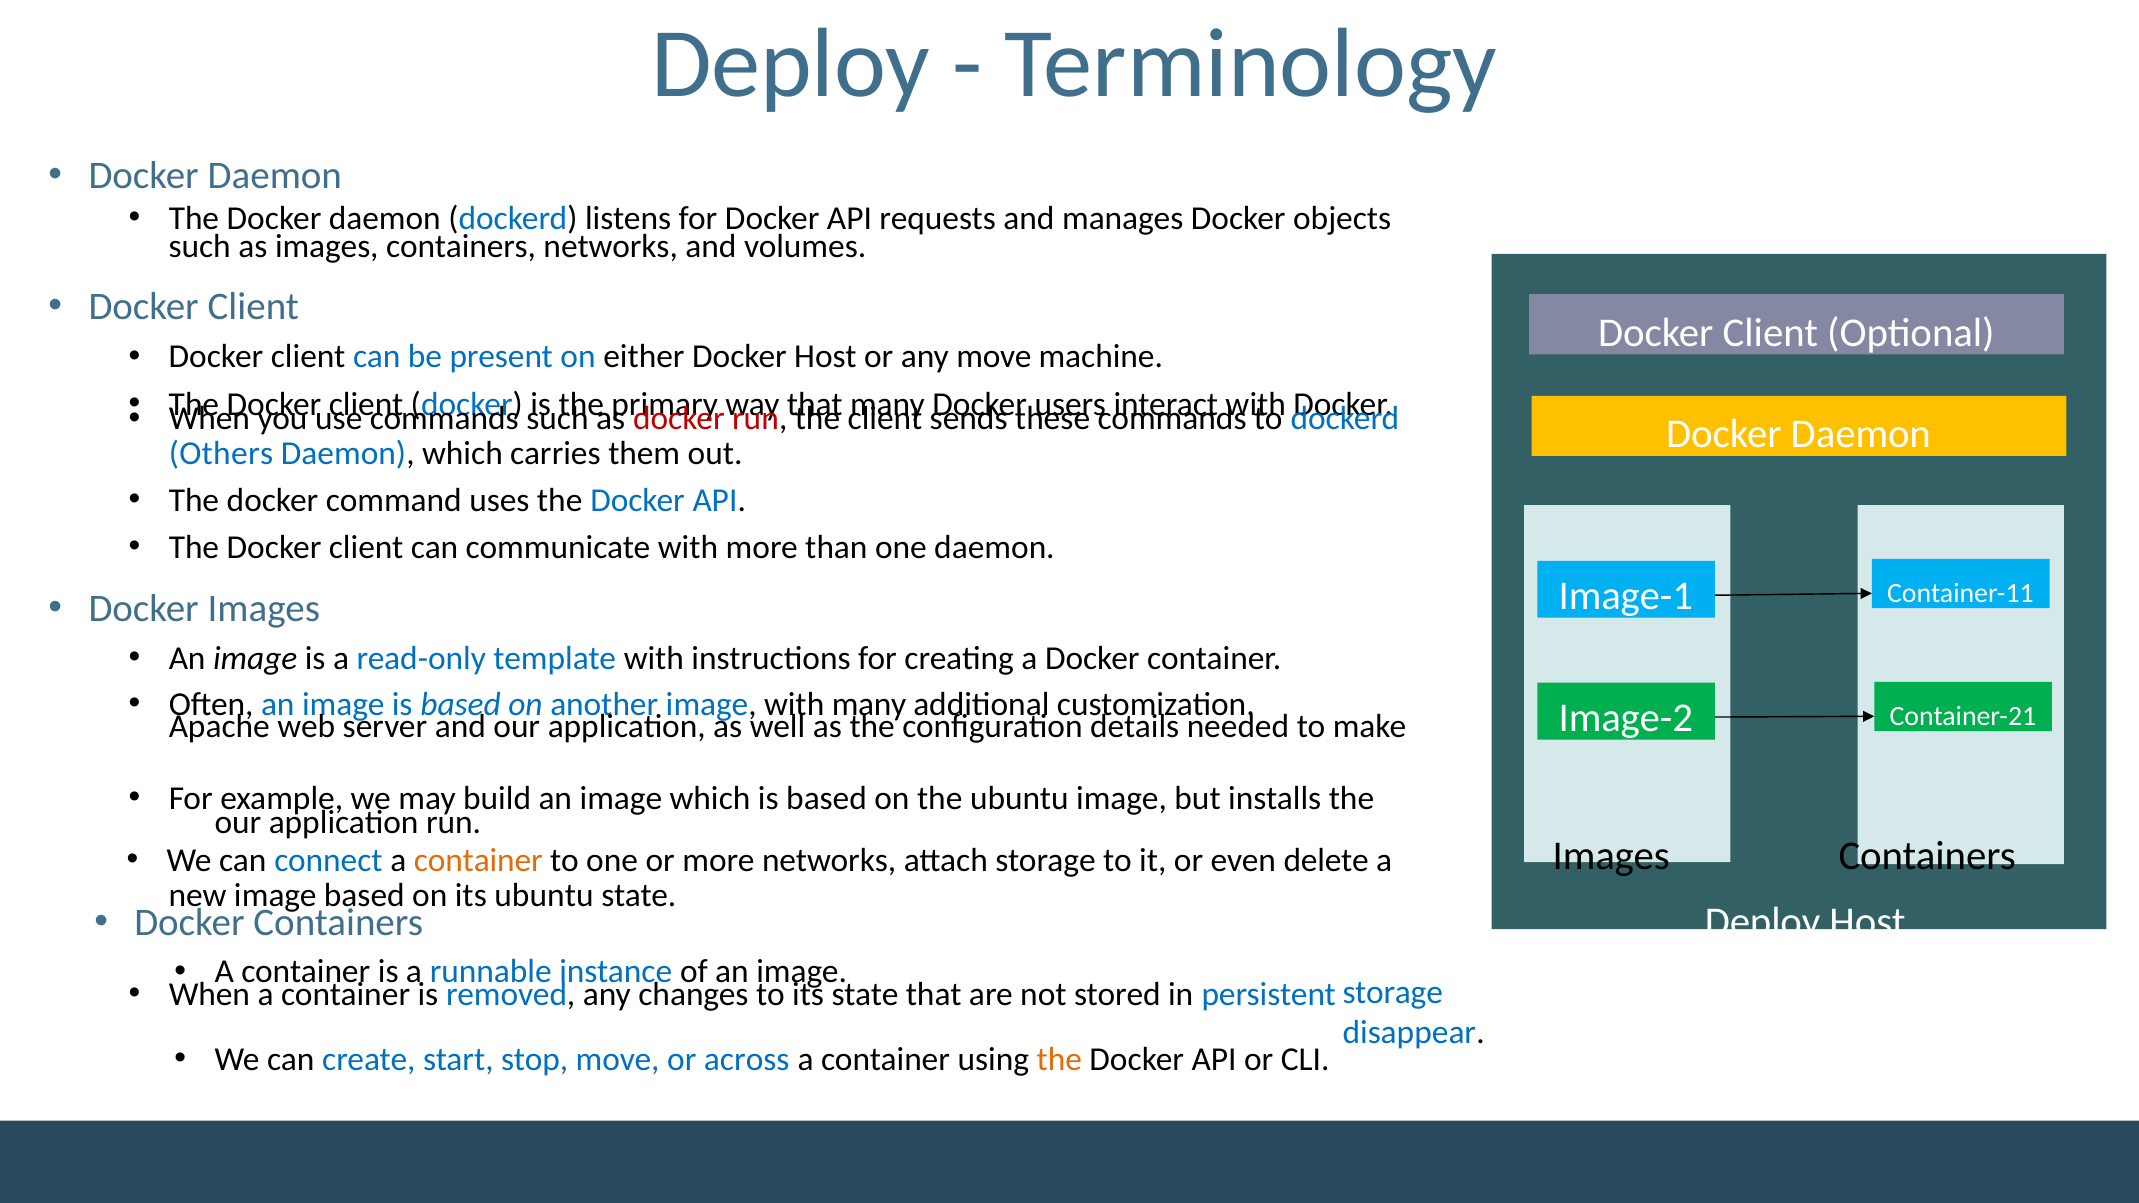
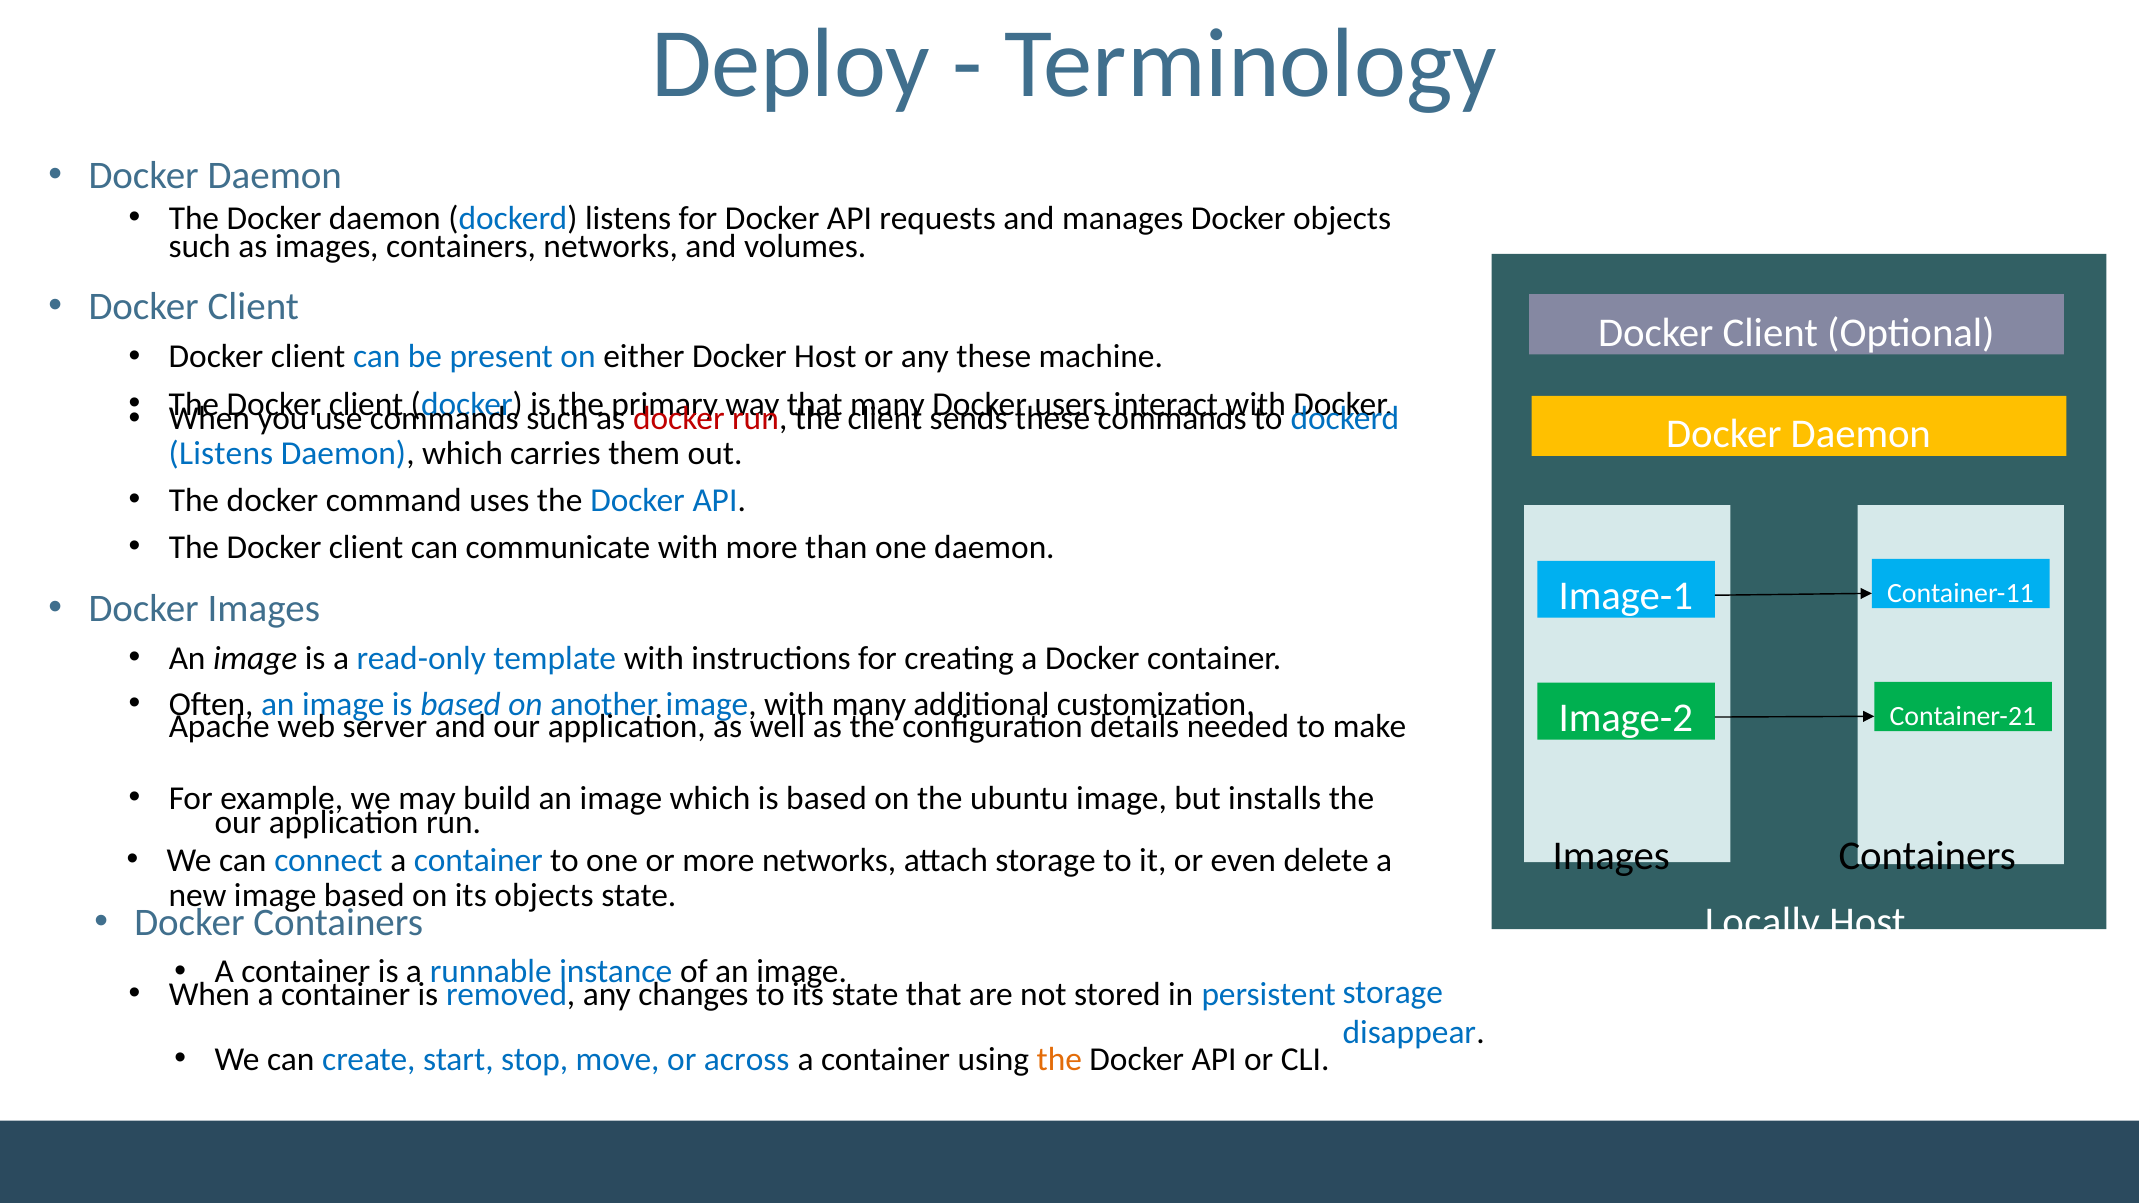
any move: move -> these (994, 357)
Others: Others -> Listens (221, 454)
container colour: orange -> blue (478, 861)
its ubuntu: ubuntu -> objects (544, 896)
Deploy: Deploy -> Locally (1762, 922)
